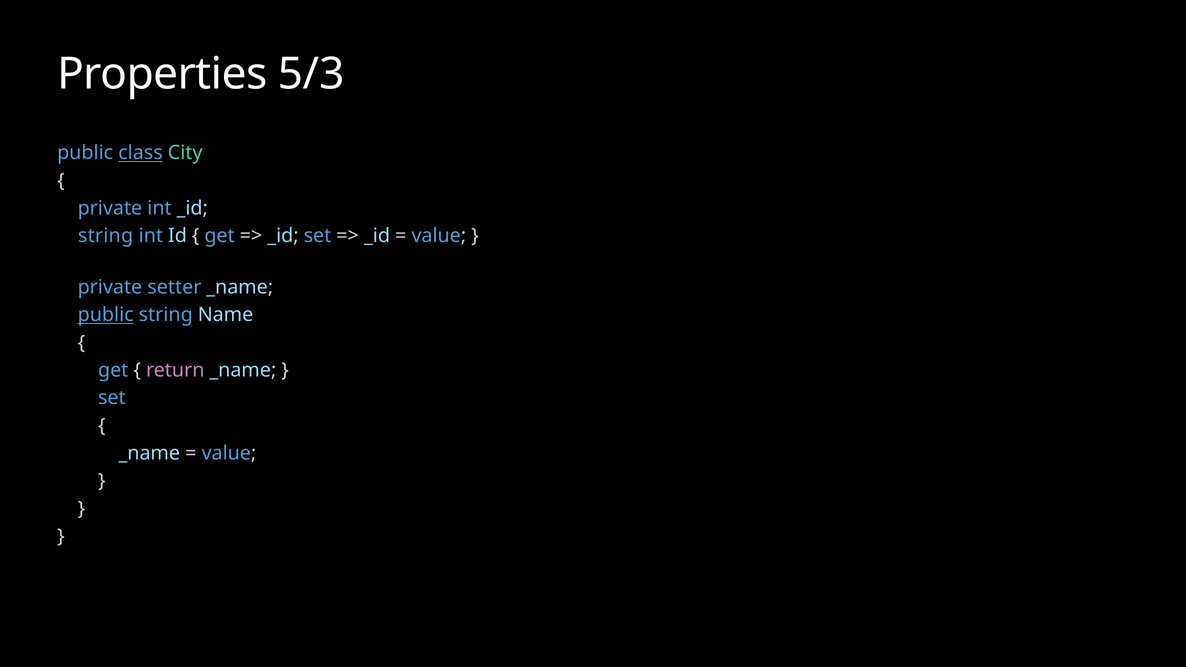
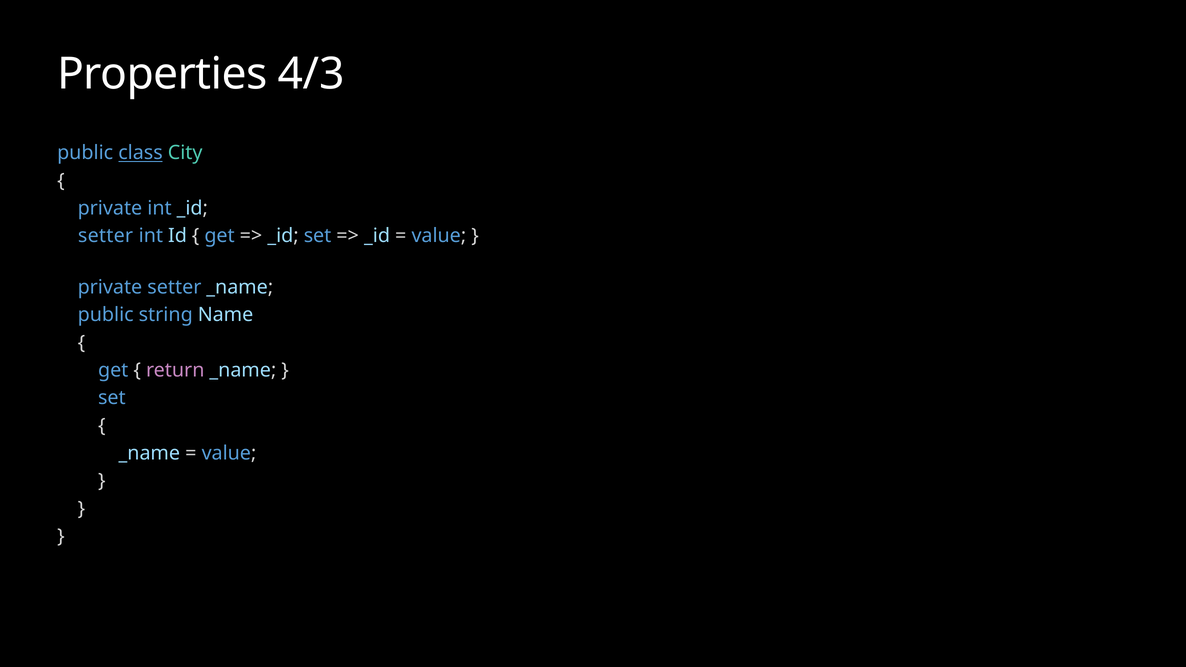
5/3: 5/3 -> 4/3 (311, 74)
string: string -> setter (106, 236)
public underline: present -> none (106, 315)
